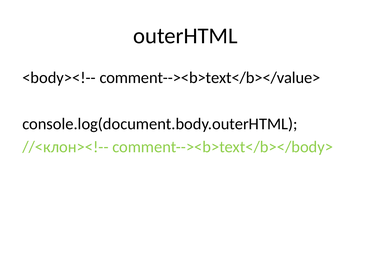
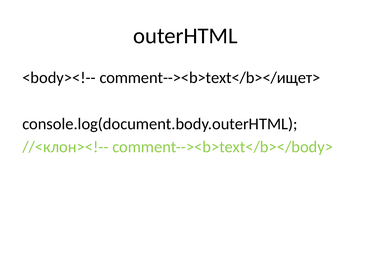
comment--><b>text</b></value>: comment--><b>text</b></value> -> comment--><b>text</b></ищет> (210, 78)
